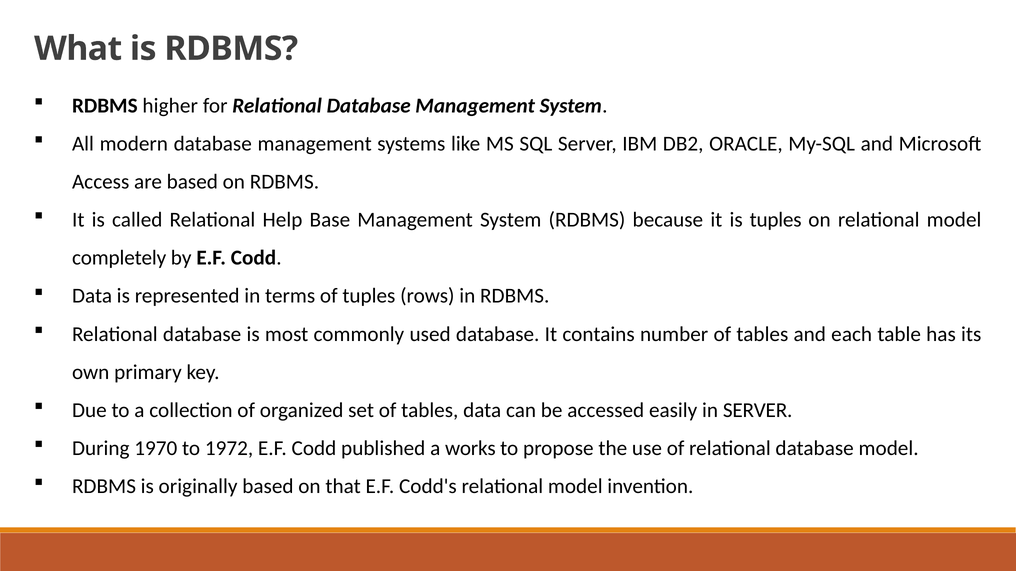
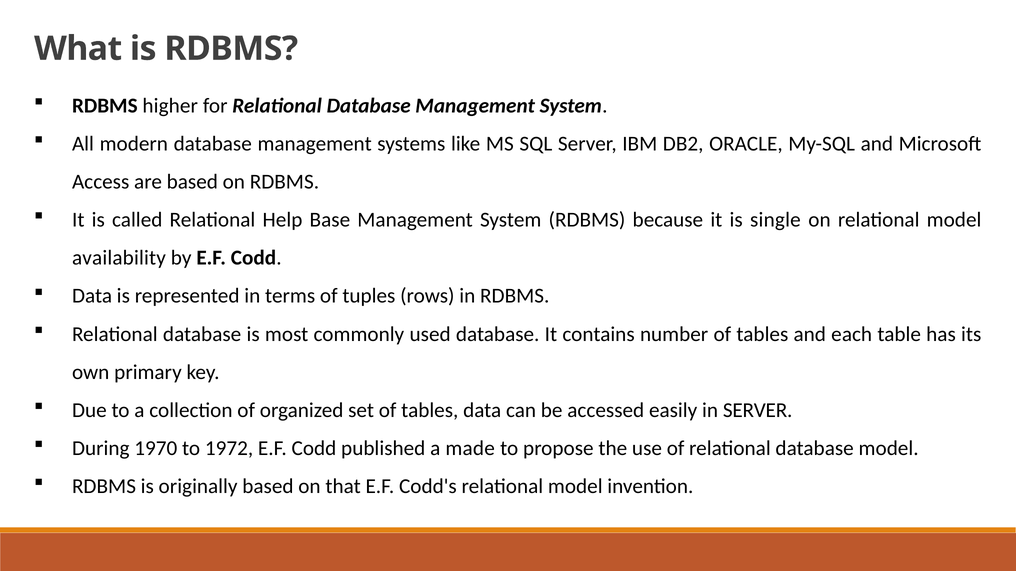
is tuples: tuples -> single (775, 220)
completely: completely -> availability (119, 258)
works: works -> made (470, 449)
